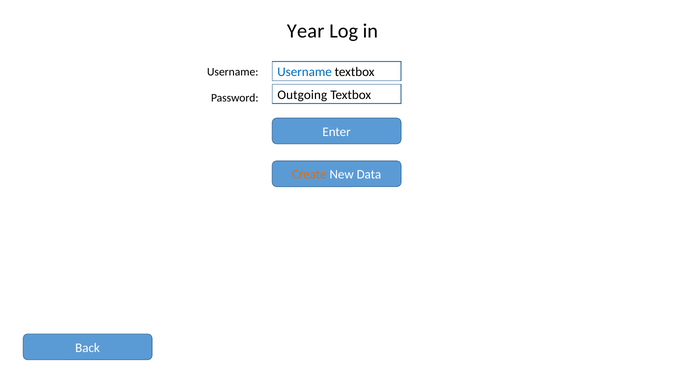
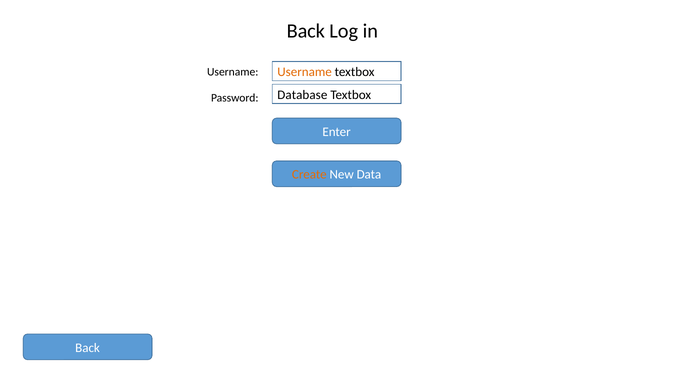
Year: Year -> Back (306, 31)
Username colour: blue -> orange (305, 72)
Outgoing: Outgoing -> Database (302, 95)
